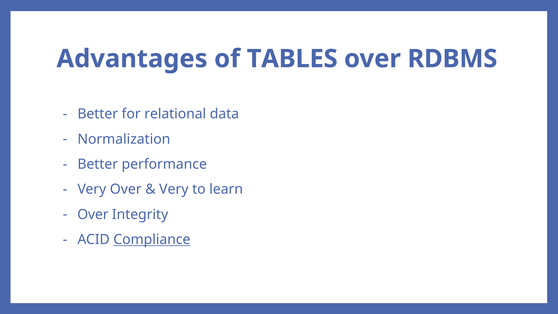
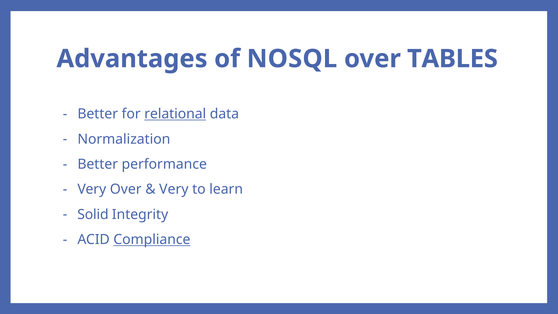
TABLES: TABLES -> NOSQL (292, 59)
RDBMS: RDBMS -> TABLES (452, 59)
relational underline: none -> present (175, 114)
Over: Over -> Solid (93, 214)
